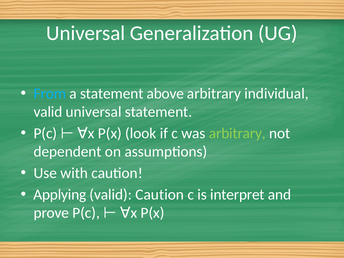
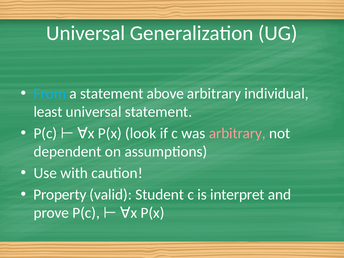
valid: valid -> least (48, 112)
arbitrary colour: light green -> pink (237, 133)
Applying: Applying -> Property (60, 195)
valid Caution: Caution -> Student (160, 195)
